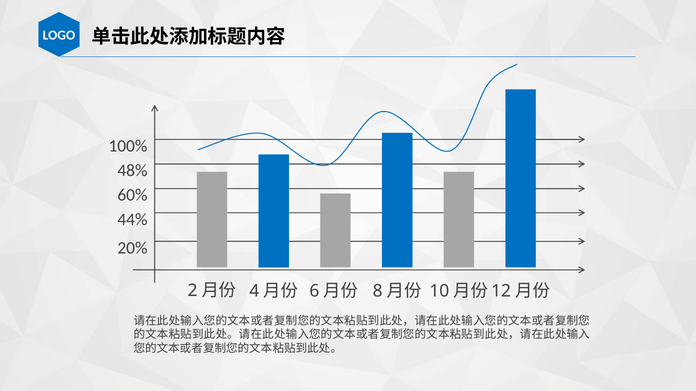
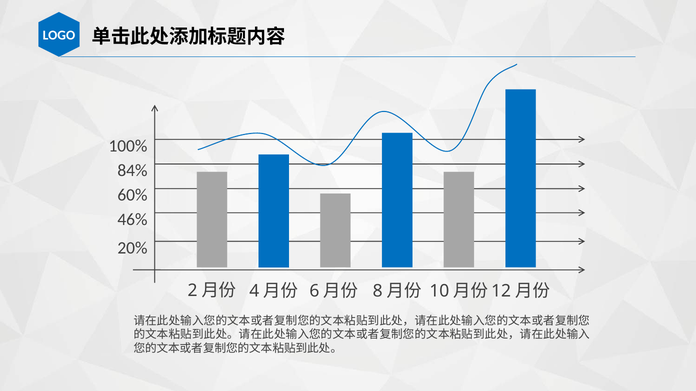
48%: 48% -> 84% (132, 171)
44%: 44% -> 46% (132, 220)
